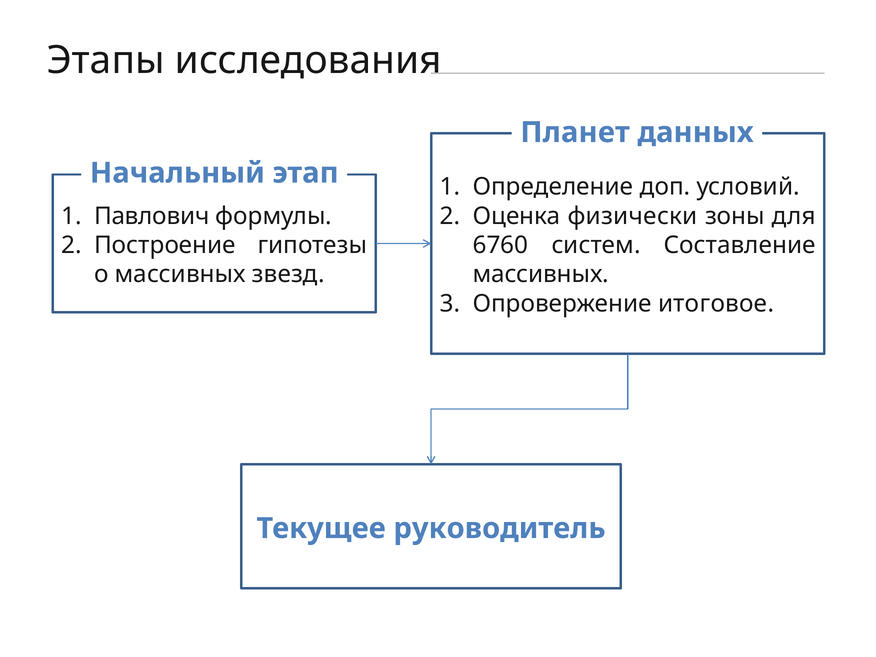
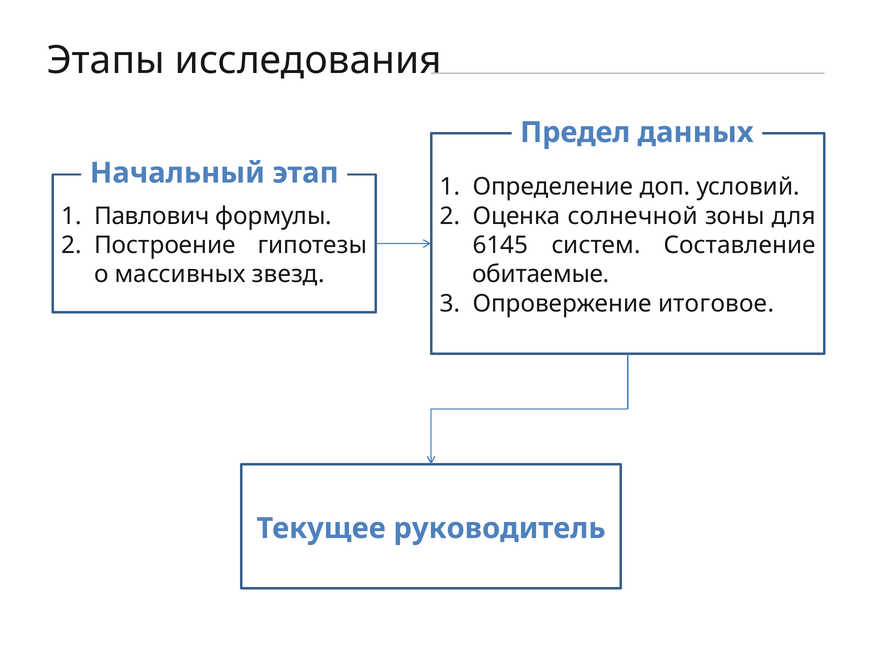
Планет: Планет -> Предел (575, 132)
физически: физически -> солнечной (633, 216)
6760: 6760 -> 6145 (500, 245)
массивных: массивных -> обитаемые (541, 274)
